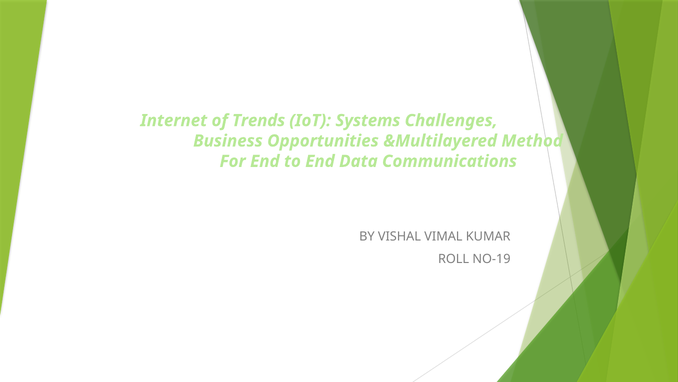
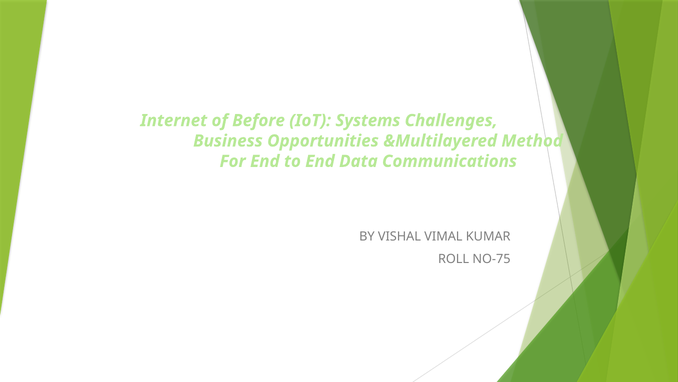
Trends: Trends -> Before (259, 120)
NO-19: NO-19 -> NO-75 (492, 259)
